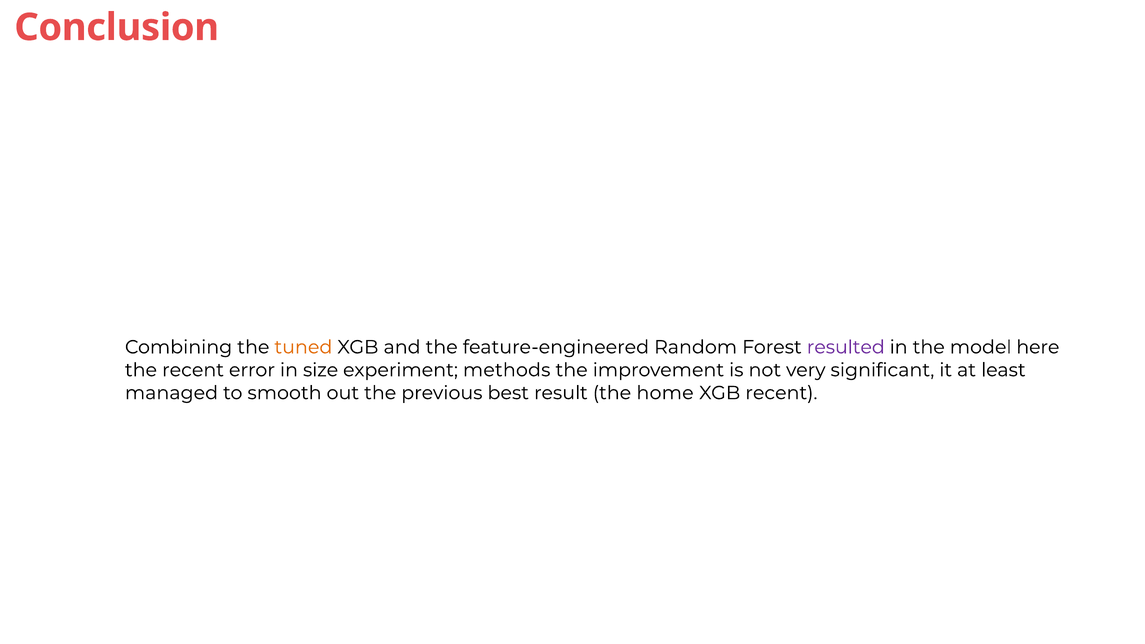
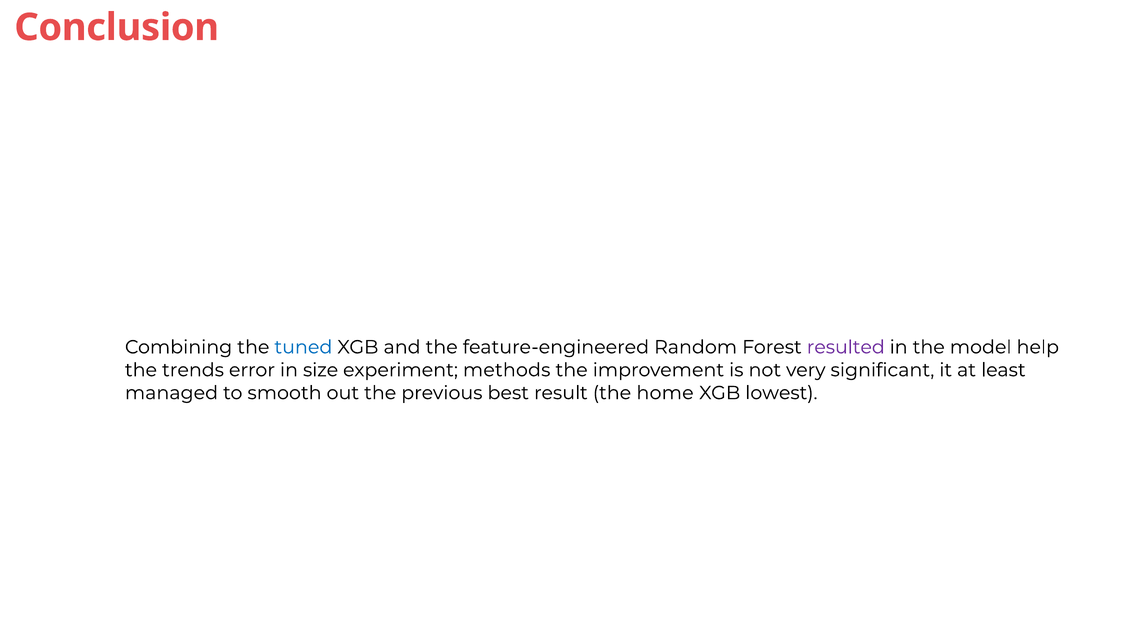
tuned colour: orange -> blue (303, 347)
here: here -> help (1038, 347)
the recent: recent -> trends (193, 370)
XGB recent: recent -> lowest (781, 393)
